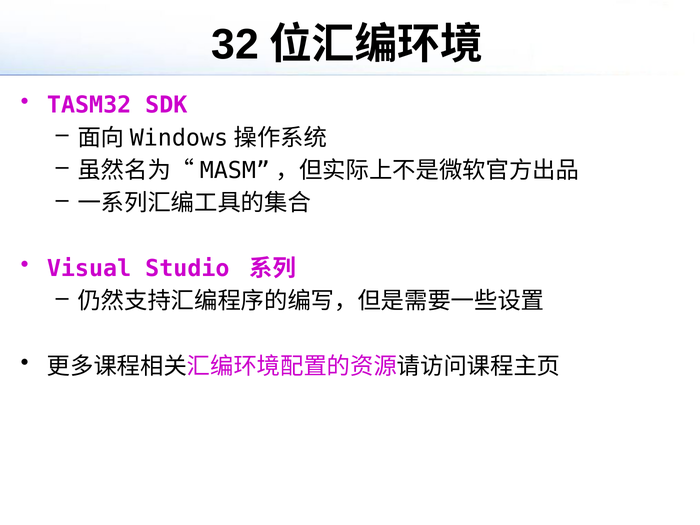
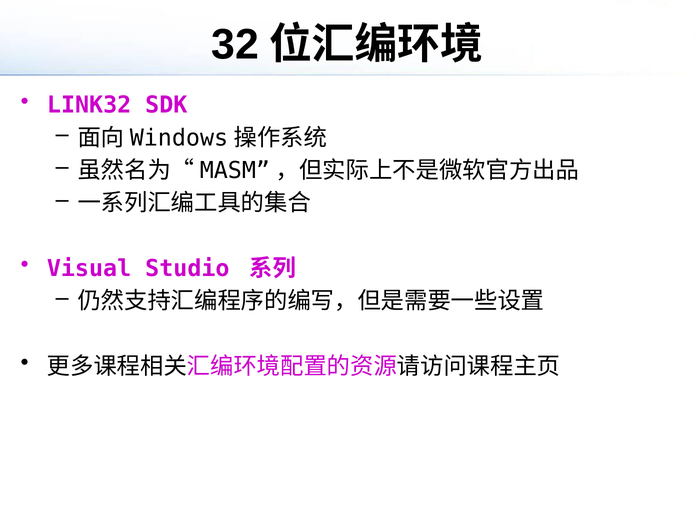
TASM32: TASM32 -> LINK32 (89, 105)
